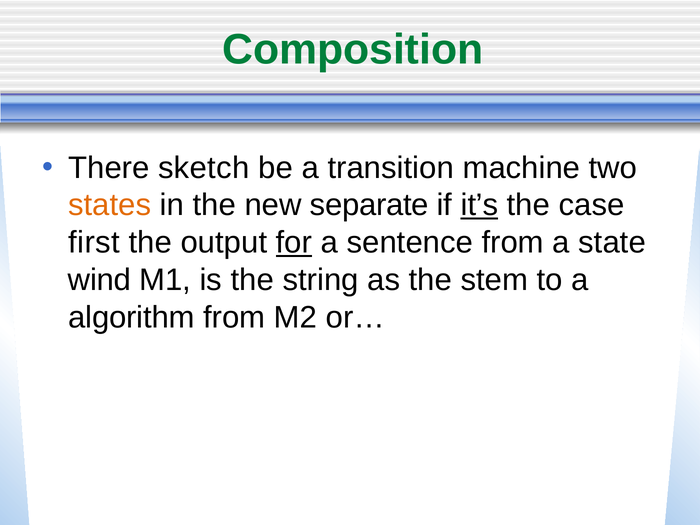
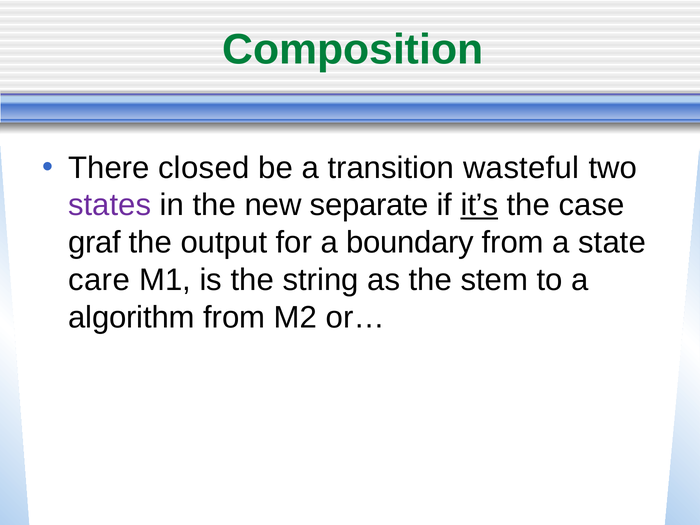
sketch: sketch -> closed (204, 168)
machine: machine -> wasteful (521, 168)
states colour: orange -> purple (110, 205)
first: first -> graf (94, 243)
for underline: present -> none (294, 243)
sentence: sentence -> boundary (410, 243)
wind: wind -> care (99, 280)
